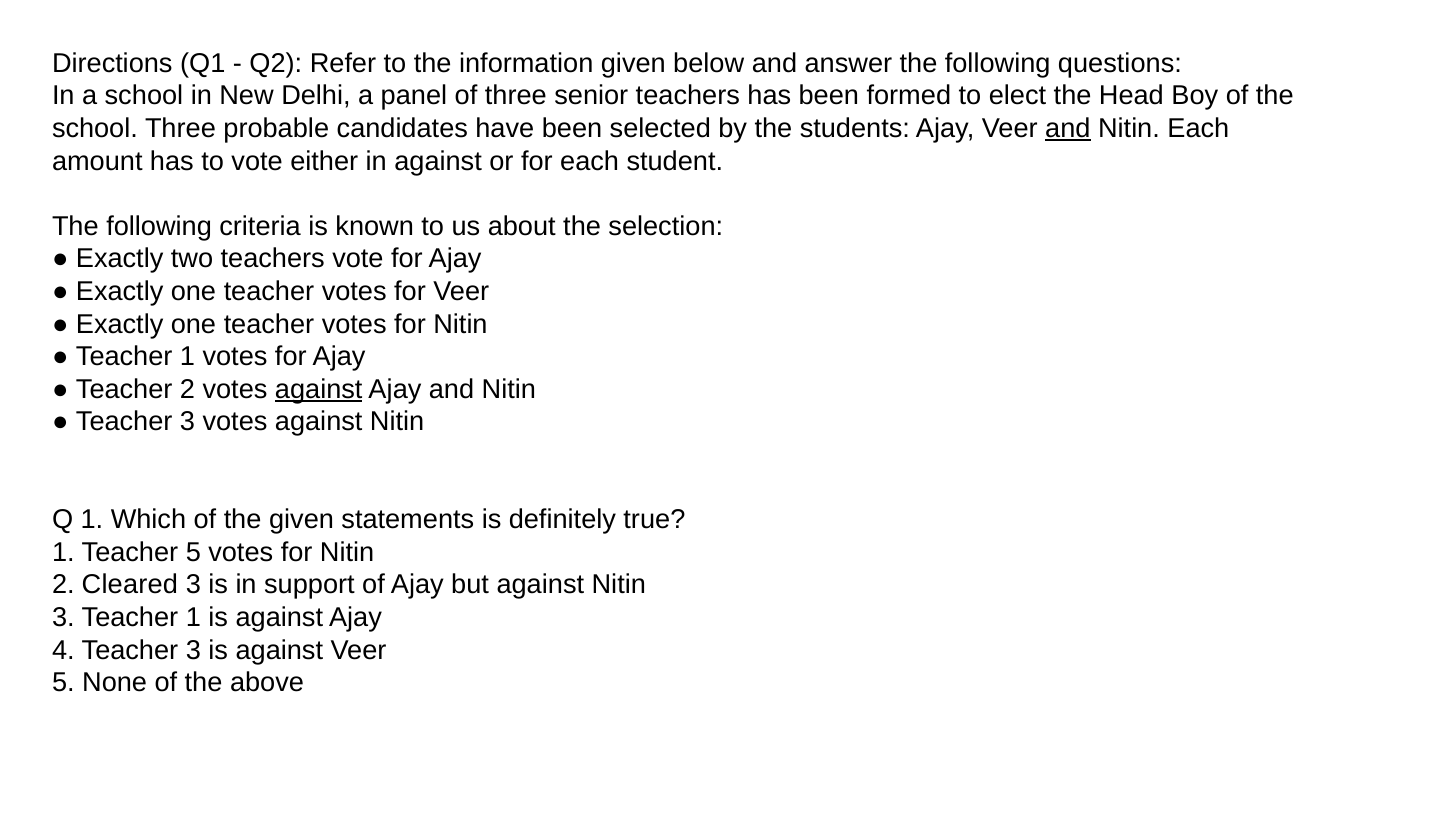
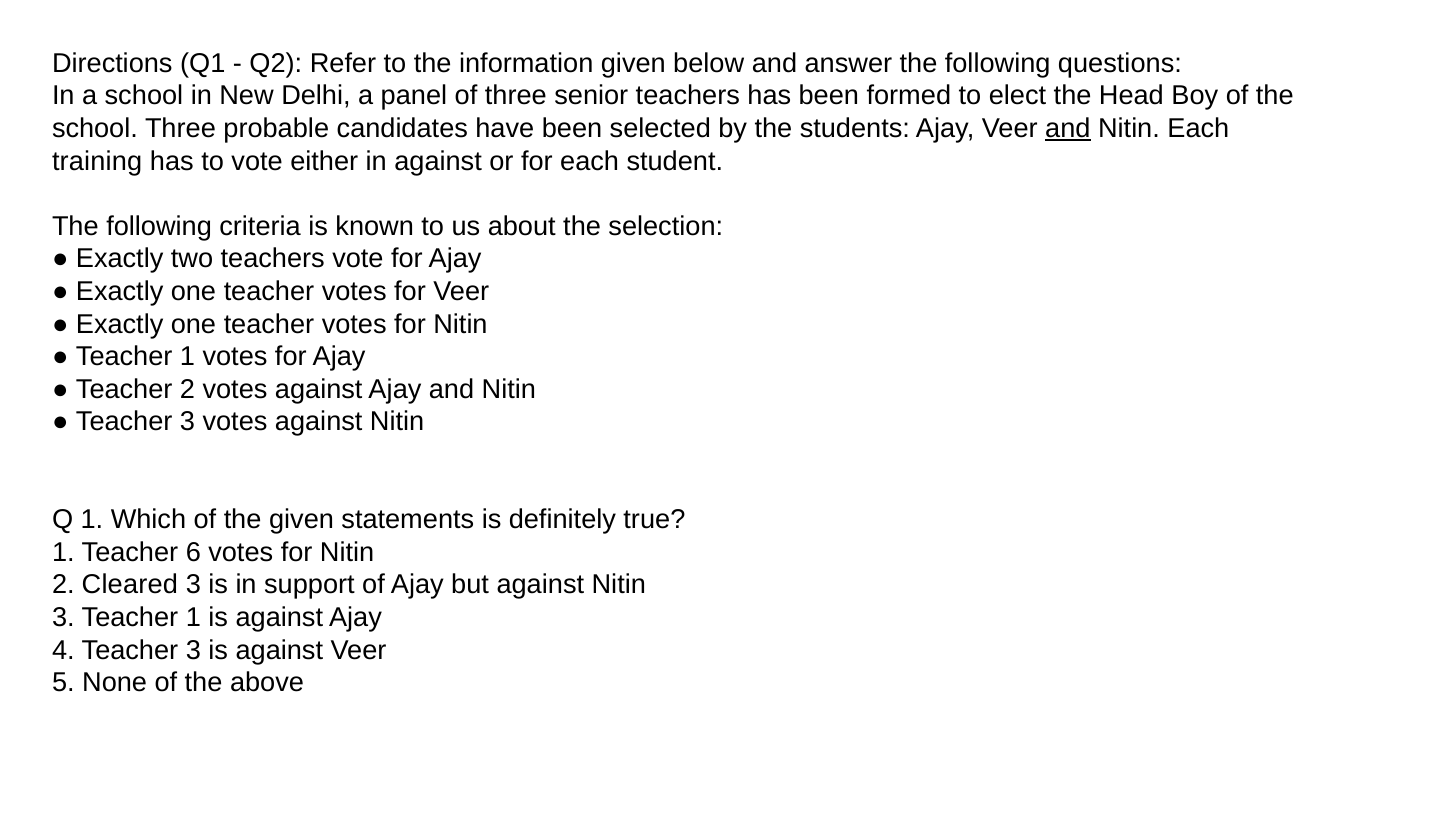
amount: amount -> training (97, 161)
against underline: present -> none (319, 389)
Teacher 5: 5 -> 6 (193, 552)
